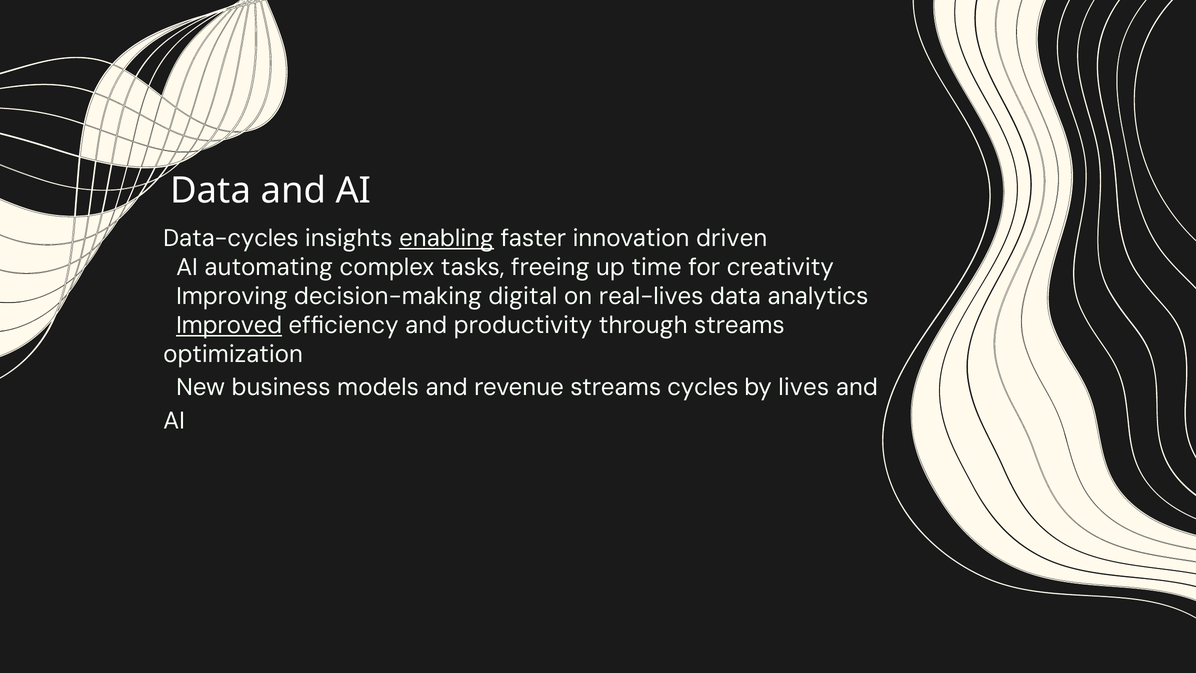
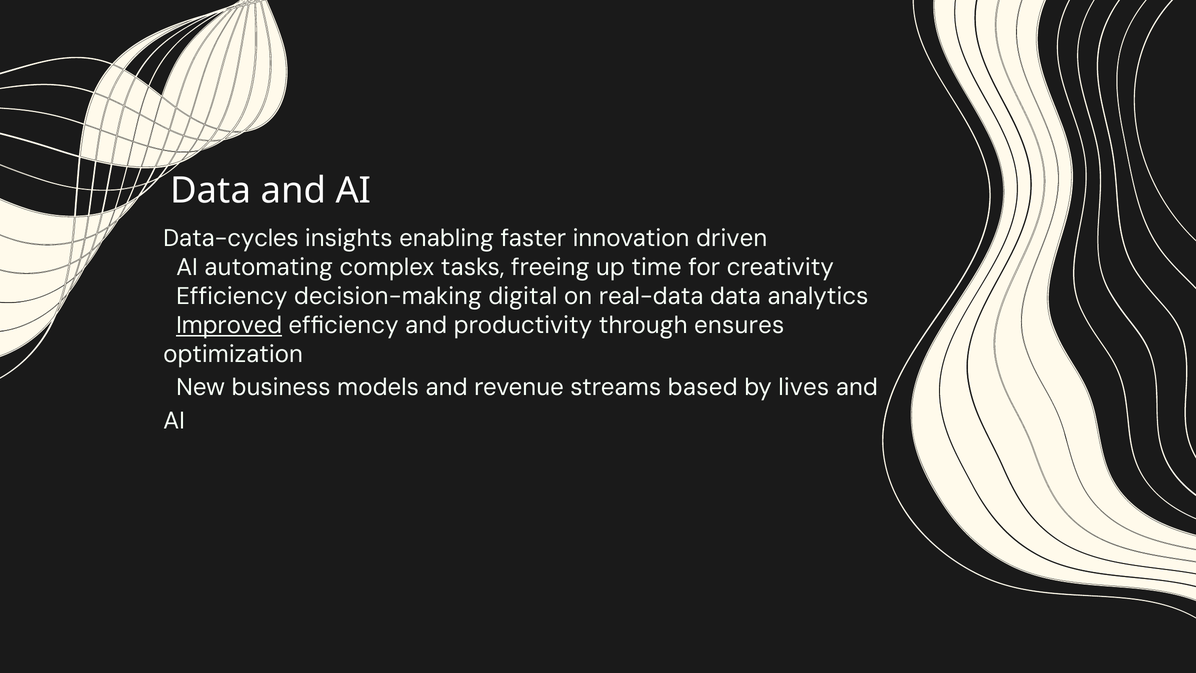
enabling underline: present -> none (447, 238)
Improving: Improving -> Efficiency (232, 296)
real-lives: real-lives -> real-data (651, 296)
through streams: streams -> ensures (739, 325)
cycles: cycles -> based (703, 387)
